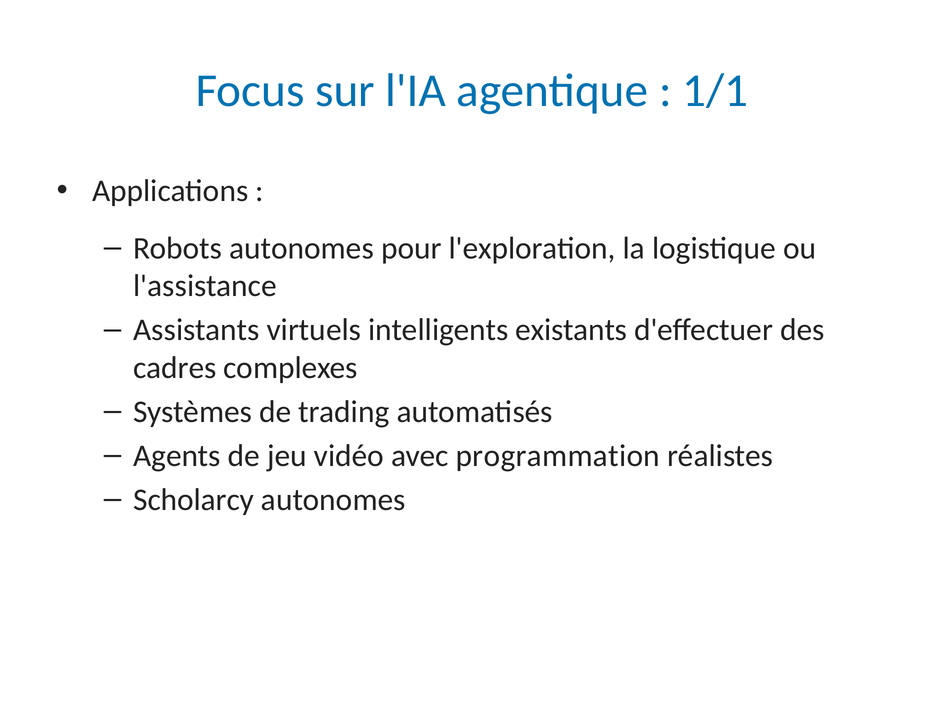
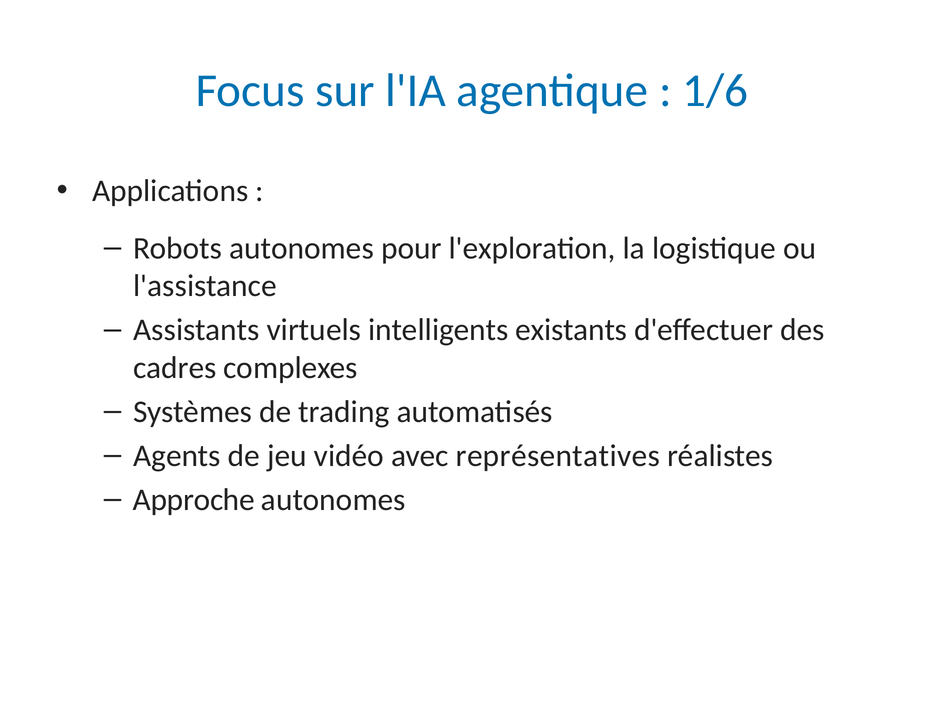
1/1: 1/1 -> 1/6 (715, 91)
programmation: programmation -> représentatives (558, 456)
Scholarcy: Scholarcy -> Approche (194, 500)
